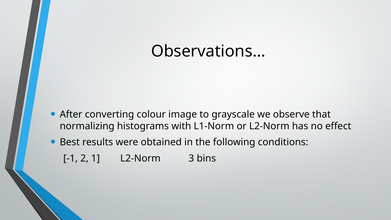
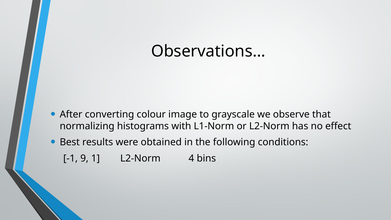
2: 2 -> 9 (84, 158)
3: 3 -> 4 (191, 158)
